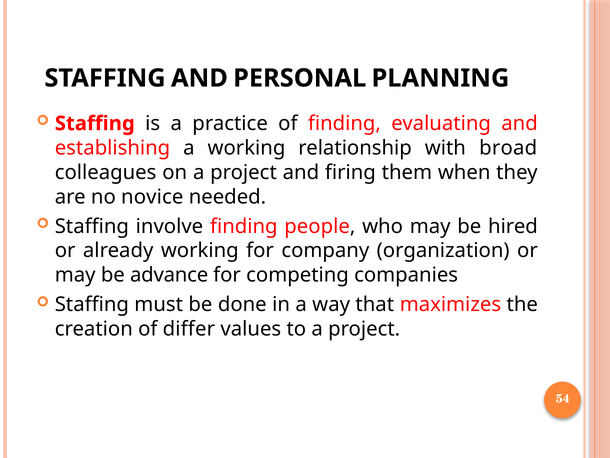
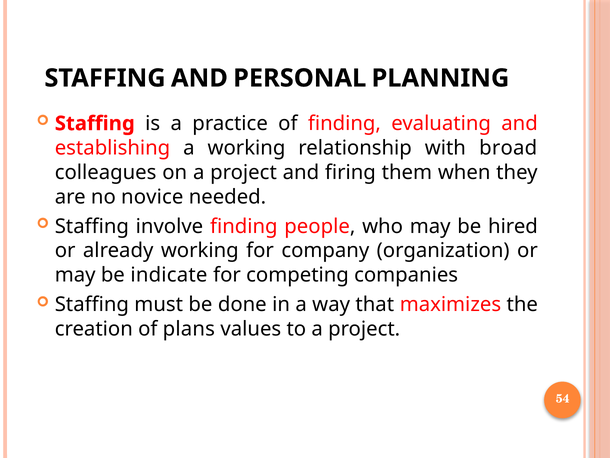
advance: advance -> indicate (169, 275)
differ: differ -> plans (189, 329)
